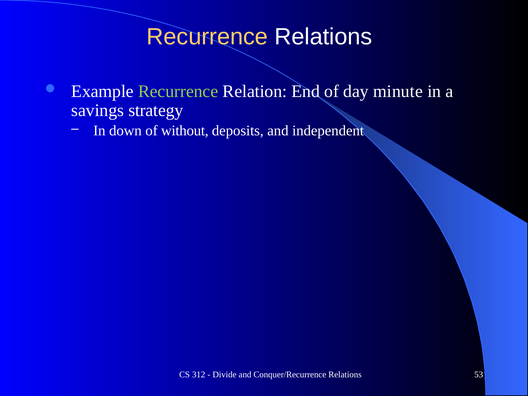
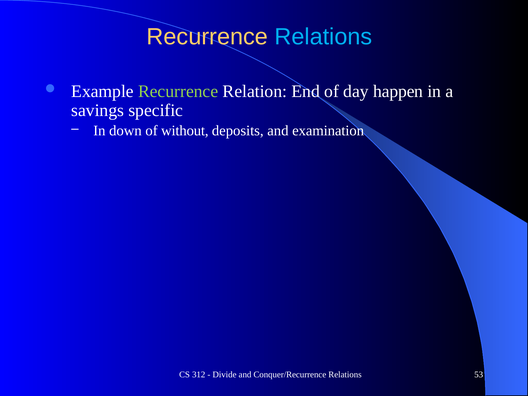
Relations colour: white -> light blue (323, 37)
minute: minute -> happen (398, 91)
strategy: strategy -> specific (156, 110)
independent: independent -> examination (328, 131)
